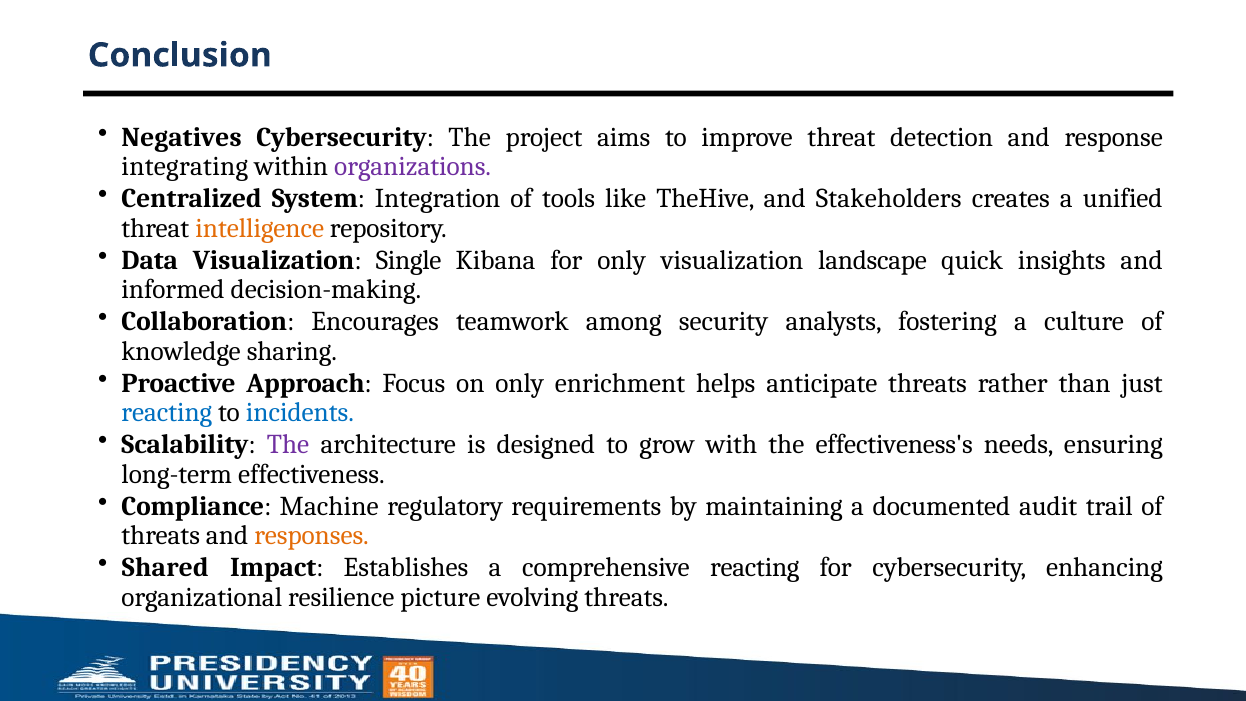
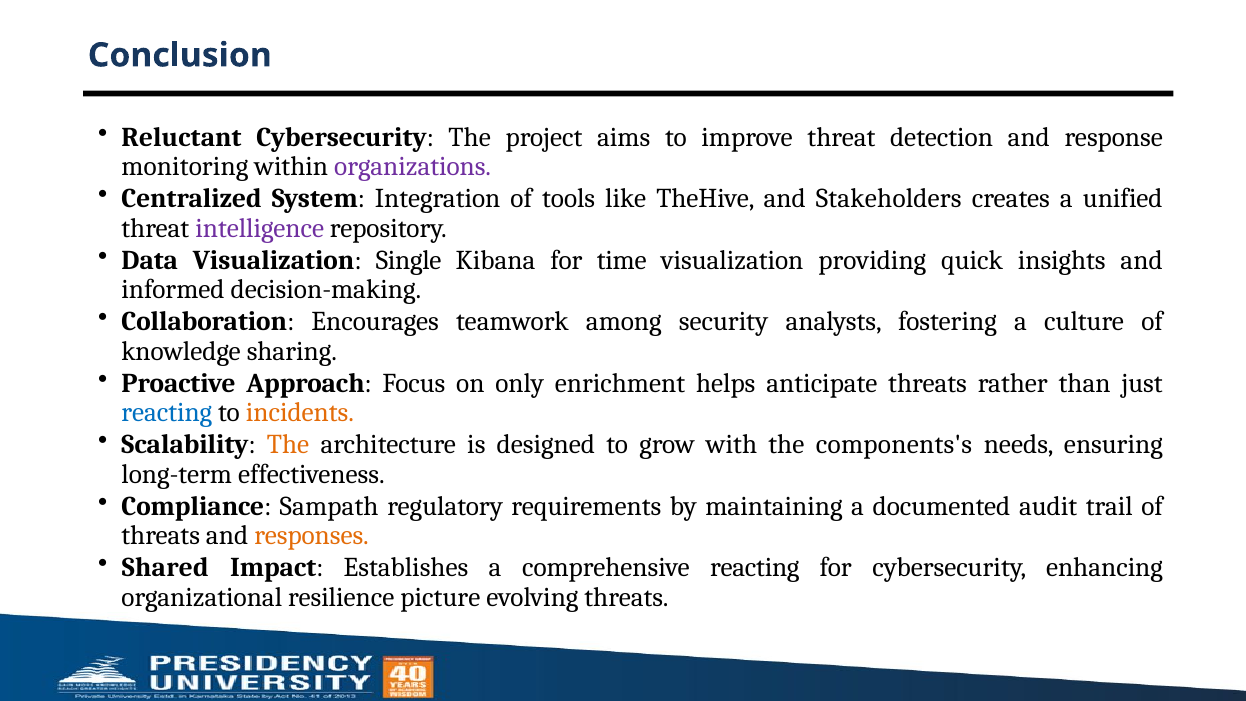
Negatives: Negatives -> Reluctant (182, 137)
integrating: integrating -> monitoring (185, 167)
intelligence colour: orange -> purple (260, 228)
for only: only -> time (622, 260)
landscape: landscape -> providing (872, 260)
incidents colour: blue -> orange (300, 413)
The colour: purple -> orange (288, 445)
effectiveness's: effectiveness's -> components's (894, 445)
Machine: Machine -> Sampath (329, 506)
